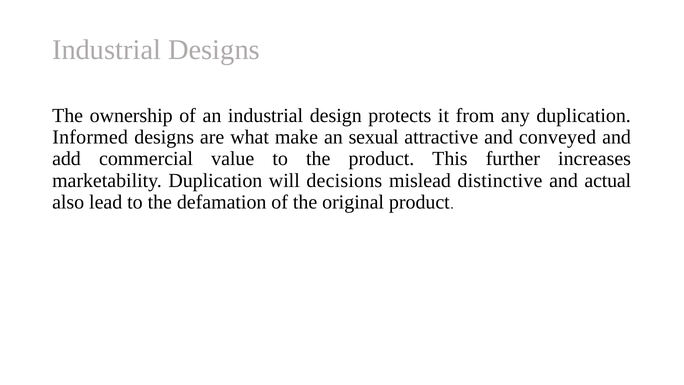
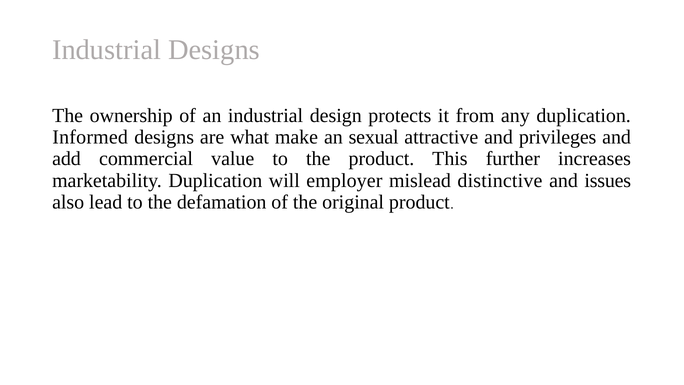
conveyed: conveyed -> privileges (558, 137)
decisions: decisions -> employer (344, 180)
actual: actual -> issues (608, 180)
